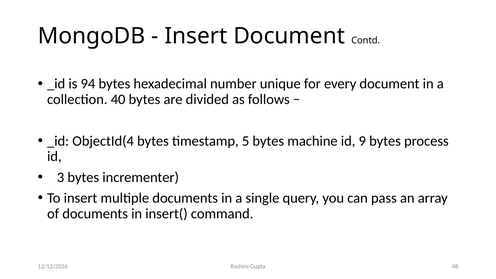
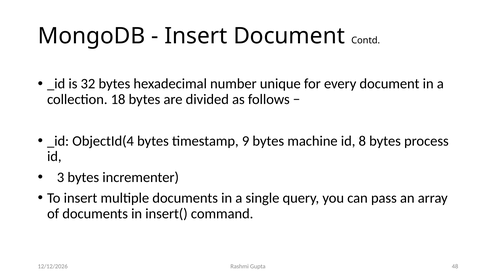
94: 94 -> 32 (88, 84)
40: 40 -> 18 (118, 99)
5: 5 -> 9 (246, 141)
9: 9 -> 8 (362, 141)
